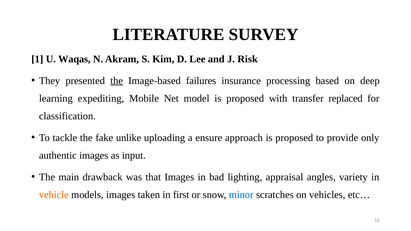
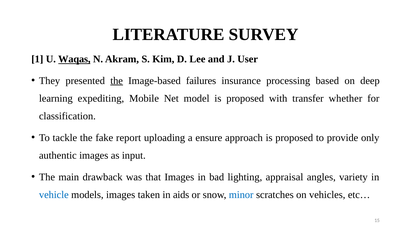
Waqas underline: none -> present (74, 59)
Risk: Risk -> User (248, 59)
replaced: replaced -> whether (345, 99)
unlike: unlike -> report (129, 138)
vehicle colour: orange -> blue (54, 195)
first: first -> aids (181, 195)
